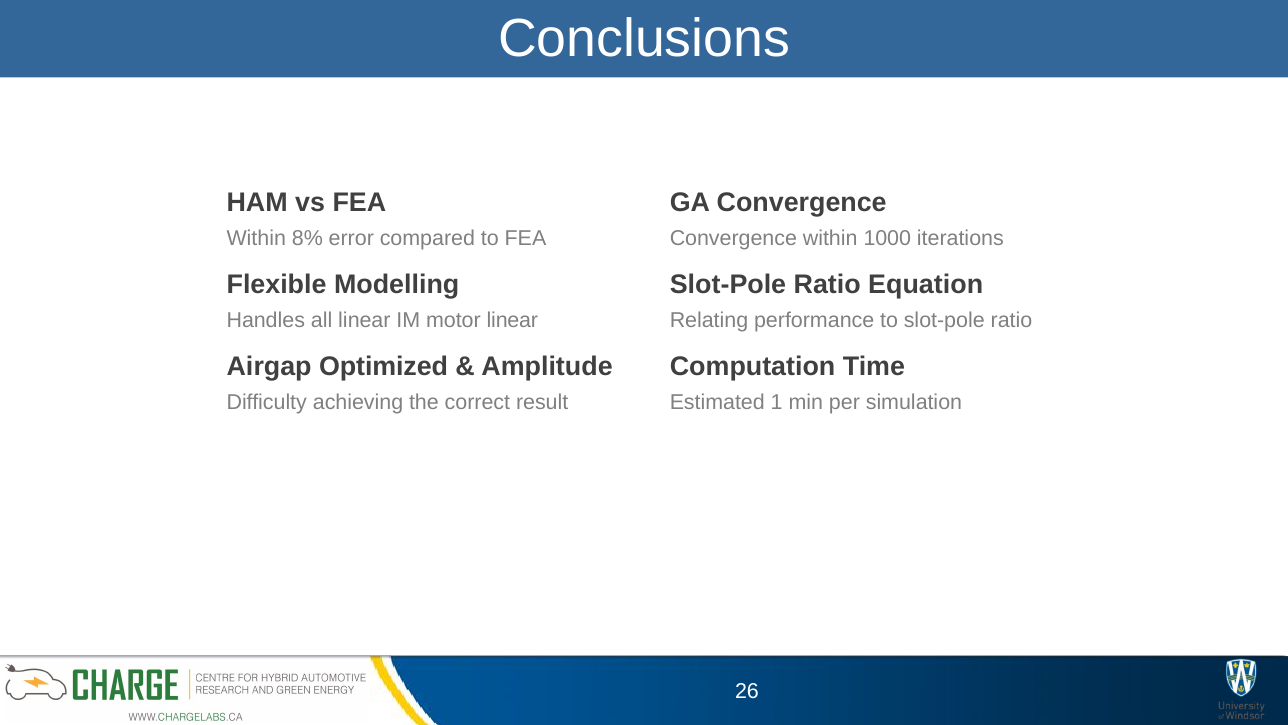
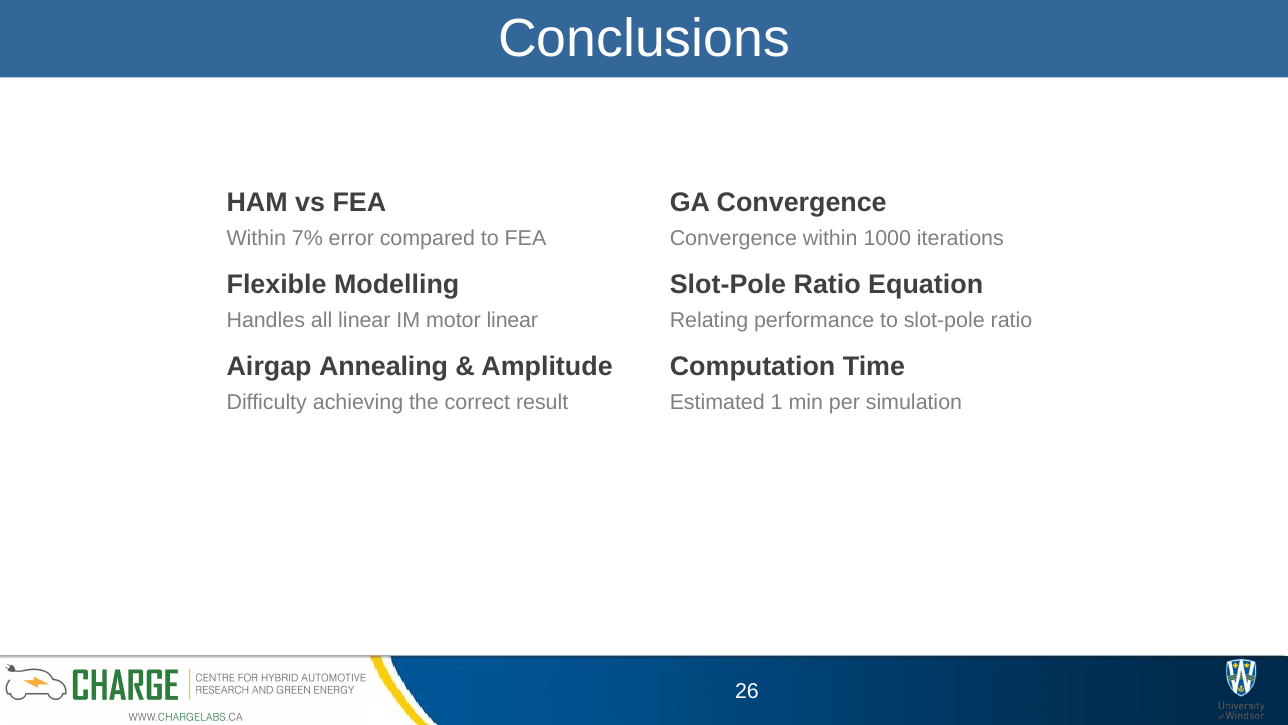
8%: 8% -> 7% (307, 239)
Optimized: Optimized -> Annealing (384, 366)
